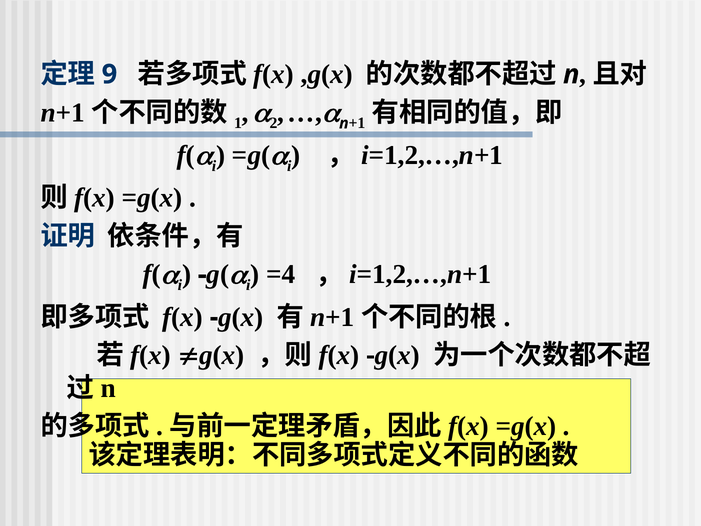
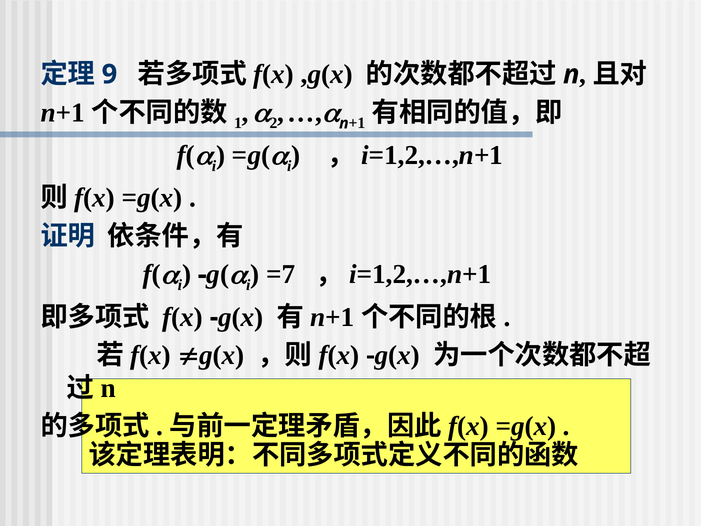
=4: =4 -> =7 (281, 274)
